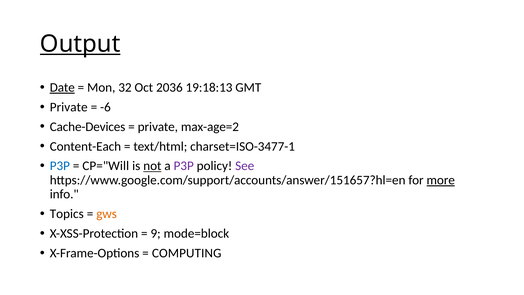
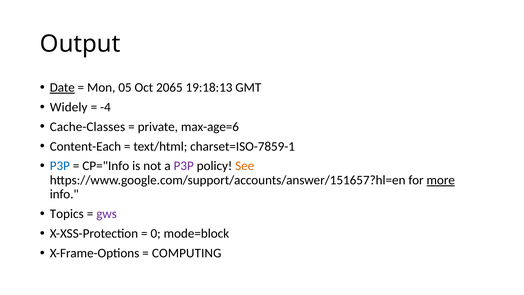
Output underline: present -> none (80, 44)
32: 32 -> 05 (125, 87)
2036: 2036 -> 2065 (169, 87)
Private: Private -> Widely (69, 107)
-6: -6 -> -4 (105, 107)
Cache-Devices: Cache-Devices -> Cache-Classes (87, 127)
max-age=2: max-age=2 -> max-age=6 (210, 127)
charset=ISO-3477-1: charset=ISO-3477-1 -> charset=ISO-7859-1 (243, 146)
CP="Will: CP="Will -> CP="Info (106, 166)
not underline: present -> none (152, 166)
See colour: purple -> orange (245, 166)
gws colour: orange -> purple (107, 214)
9: 9 -> 0 (156, 233)
